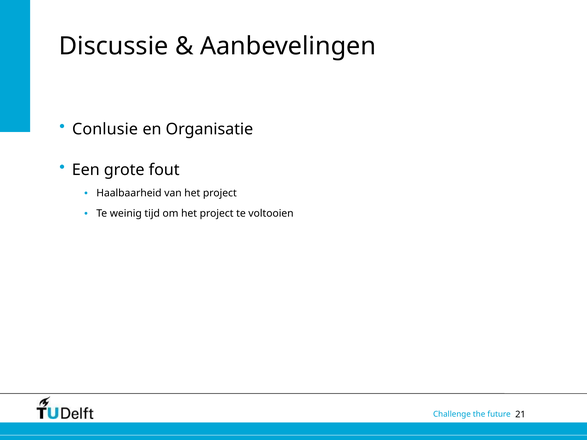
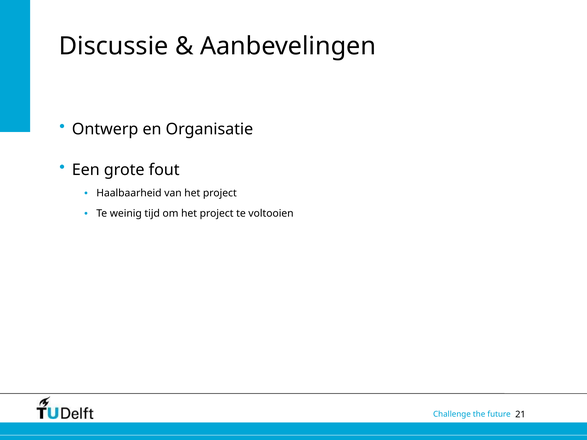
Conlusie: Conlusie -> Ontwerp (105, 129)
